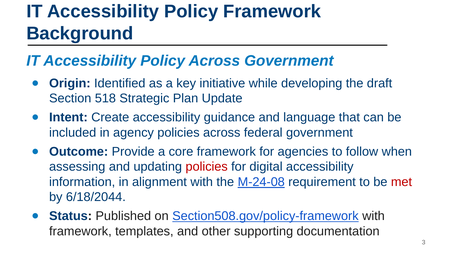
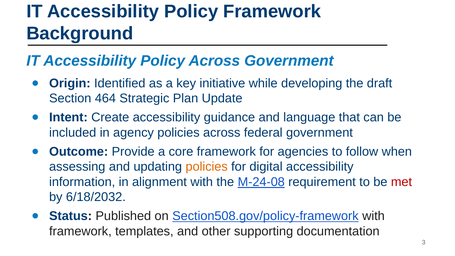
518: 518 -> 464 (105, 98)
policies colour: red -> orange (207, 167)
6/18/2044: 6/18/2044 -> 6/18/2032 (96, 197)
